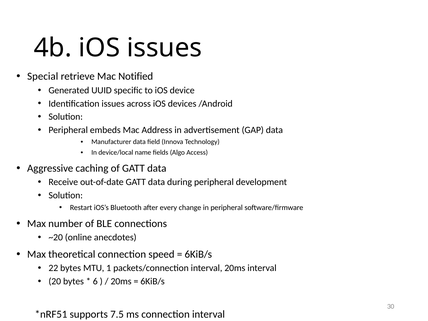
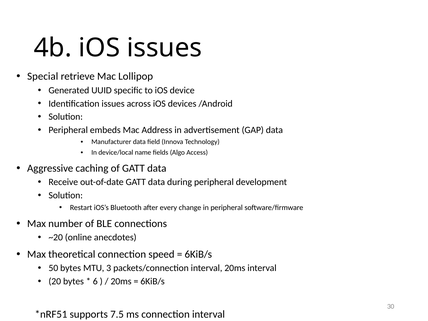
Notified: Notified -> Lollipop (136, 76)
22: 22 -> 50 (53, 268)
1: 1 -> 3 (109, 268)
